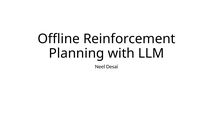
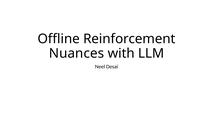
Planning: Planning -> Nuances (76, 53)
